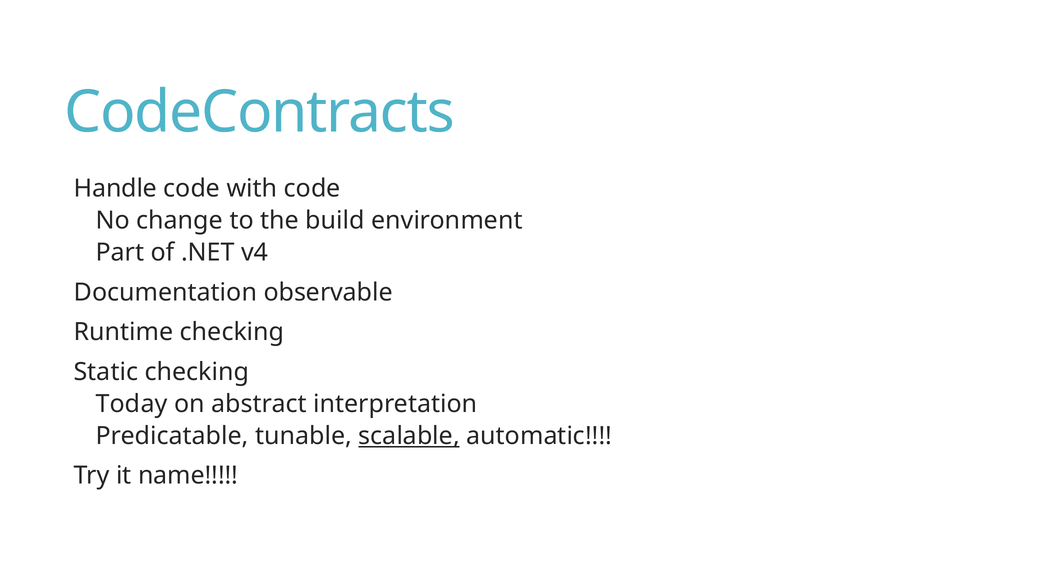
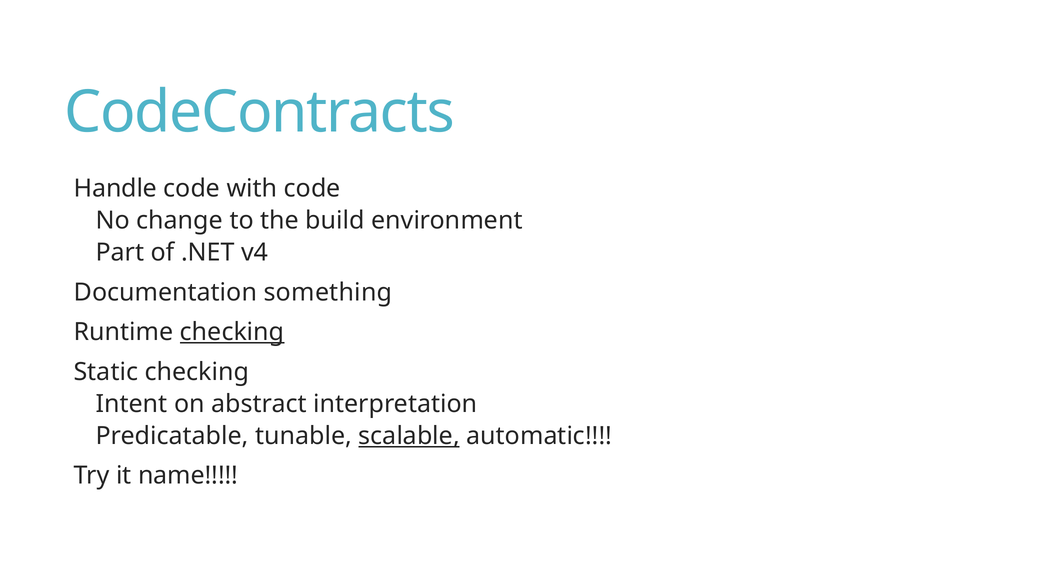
observable: observable -> something (328, 293)
checking underline: none -> present (232, 332)
Today: Today -> Intent (132, 404)
